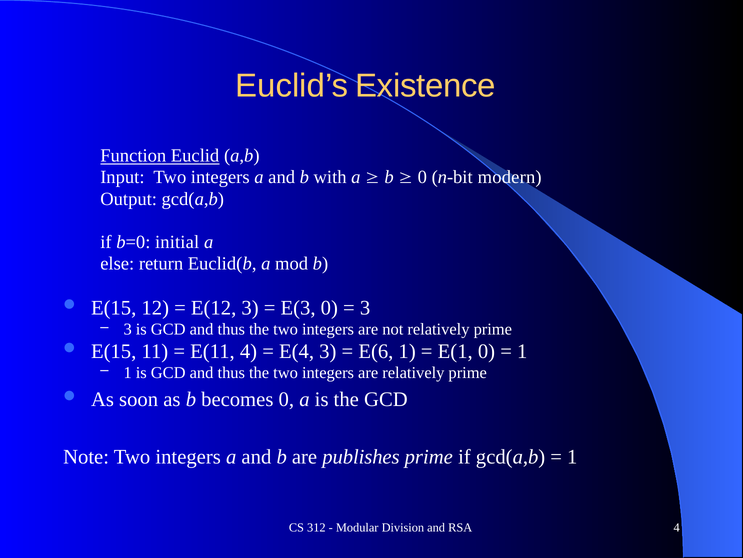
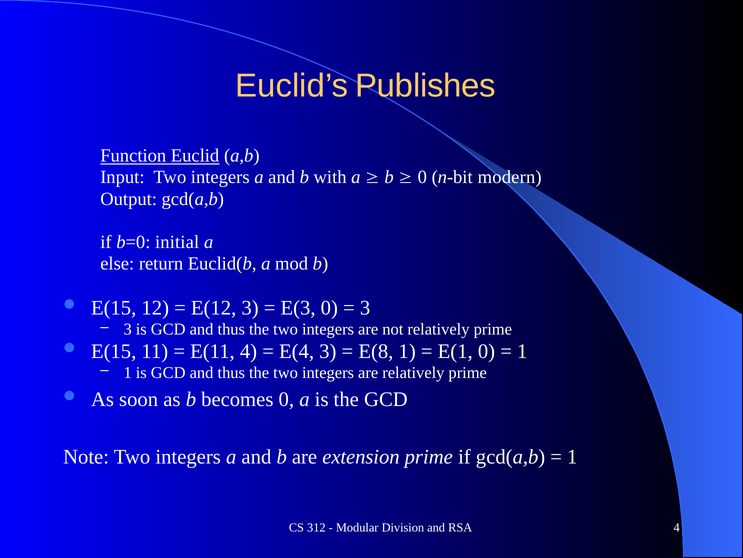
Existence: Existence -> Publishes (426, 86)
E(6: E(6 -> E(8 (376, 351)
publishes: publishes -> extension (361, 457)
